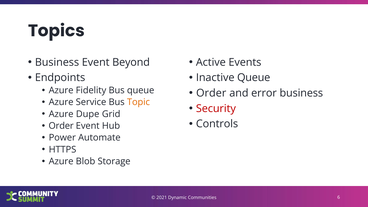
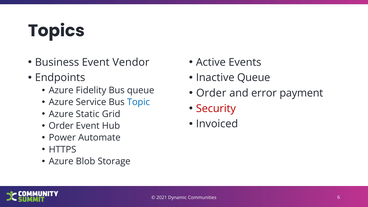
Beyond: Beyond -> Vendor (131, 62)
error business: business -> payment (301, 93)
Topic colour: orange -> blue (138, 102)
Dupe: Dupe -> Static (88, 114)
Controls: Controls -> Invoiced (217, 124)
